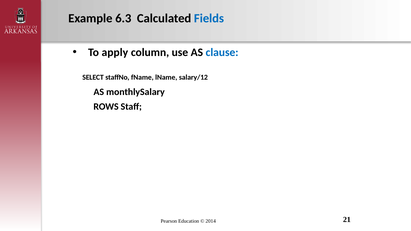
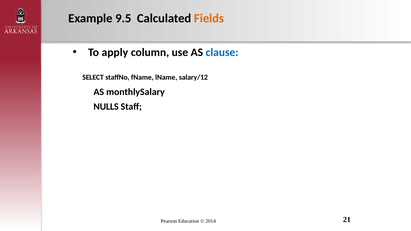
6.3: 6.3 -> 9.5 (123, 18)
Fields colour: blue -> orange (209, 18)
ROWS: ROWS -> NULLS (106, 107)
